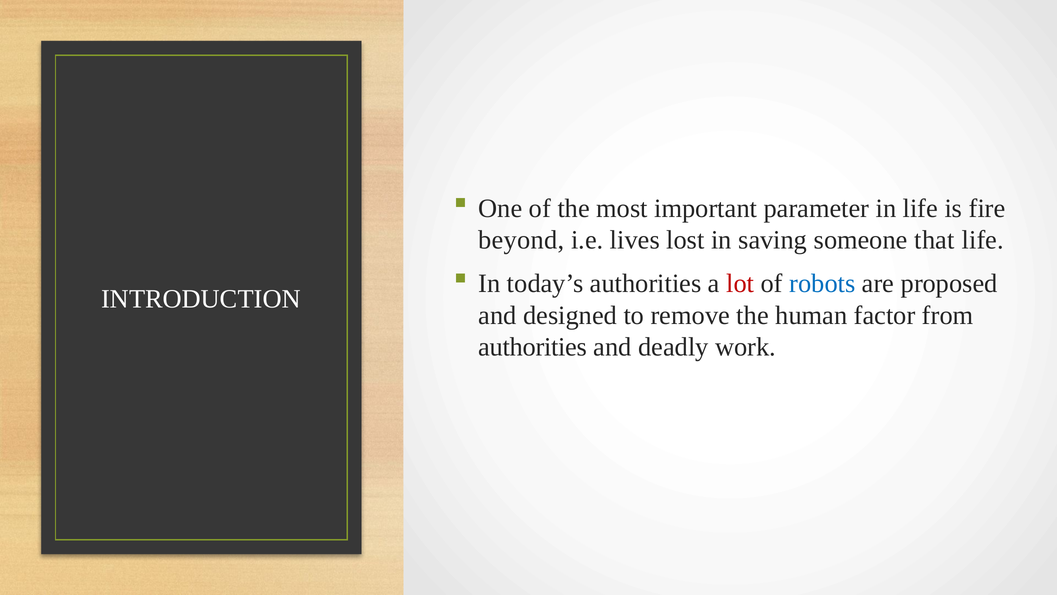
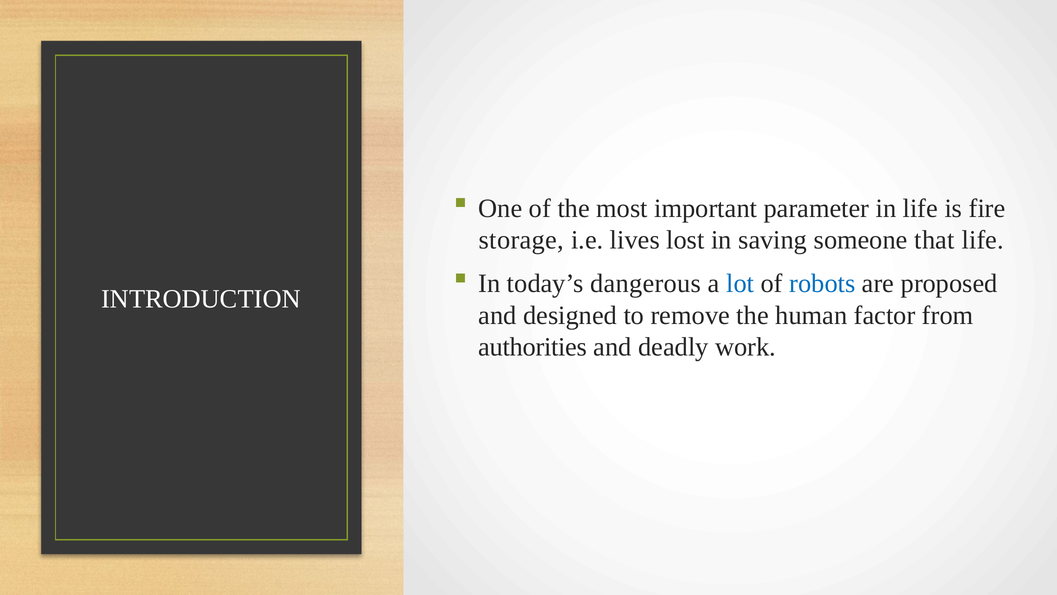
beyond: beyond -> storage (521, 240)
today’s authorities: authorities -> dangerous (645, 283)
lot colour: red -> blue (740, 283)
